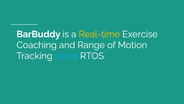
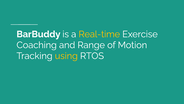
using colour: light blue -> yellow (66, 56)
